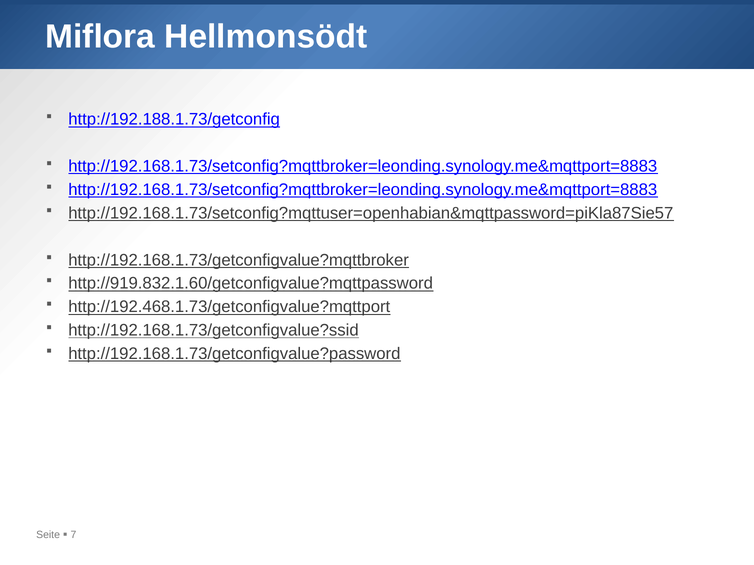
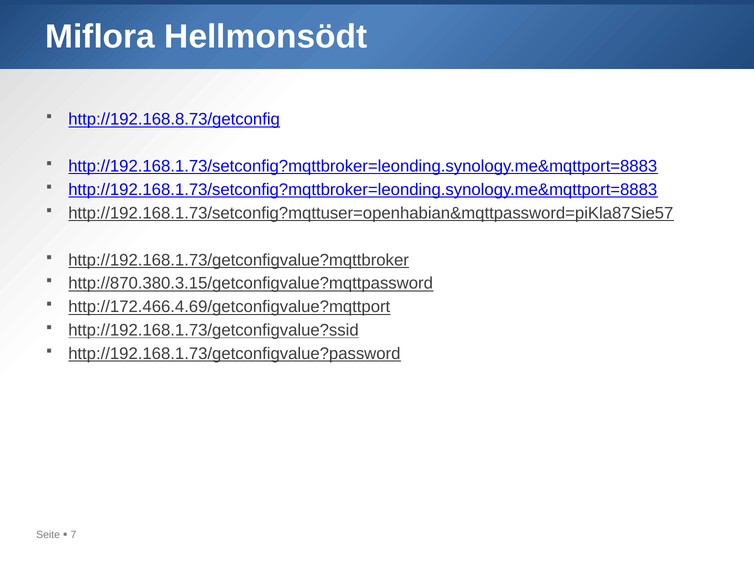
http://192.188.1.73/getconfig: http://192.188.1.73/getconfig -> http://192.168.8.73/getconfig (174, 120)
http://919.832.1.60/getconfigvalue?mqttpassword: http://919.832.1.60/getconfigvalue?mqttpassword -> http://870.380.3.15/getconfigvalue?mqttpassword (251, 284)
http://192.468.1.73/getconfigvalue?mqttport: http://192.468.1.73/getconfigvalue?mqttport -> http://172.466.4.69/getconfigvalue?mqttport (229, 307)
